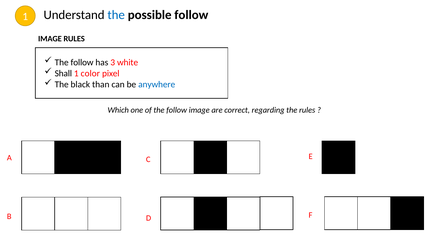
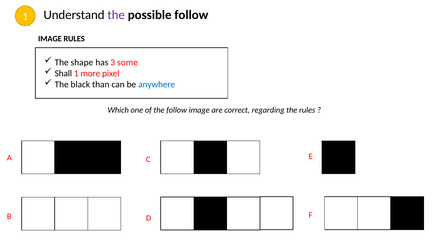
the colour: blue -> purple (116, 15)
follow: follow -> shape (82, 62)
white: white -> some (128, 62)
color: color -> more (90, 73)
